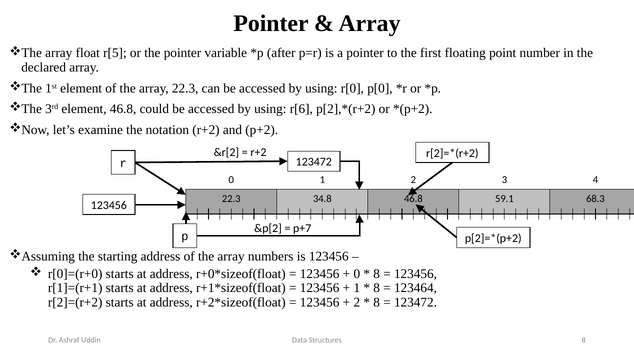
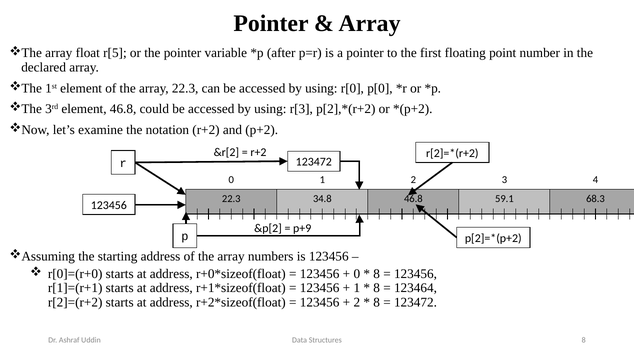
r[6: r[6 -> r[3 (301, 109)
p+7: p+7 -> p+9 (302, 229)
